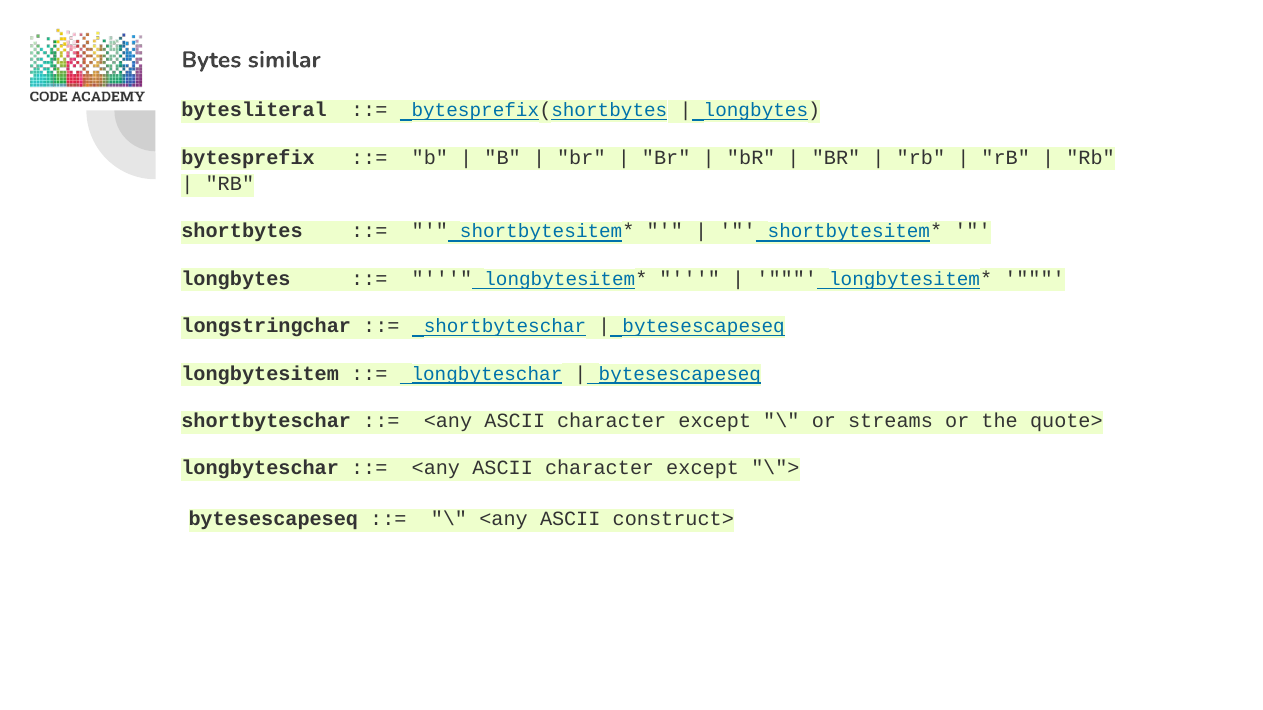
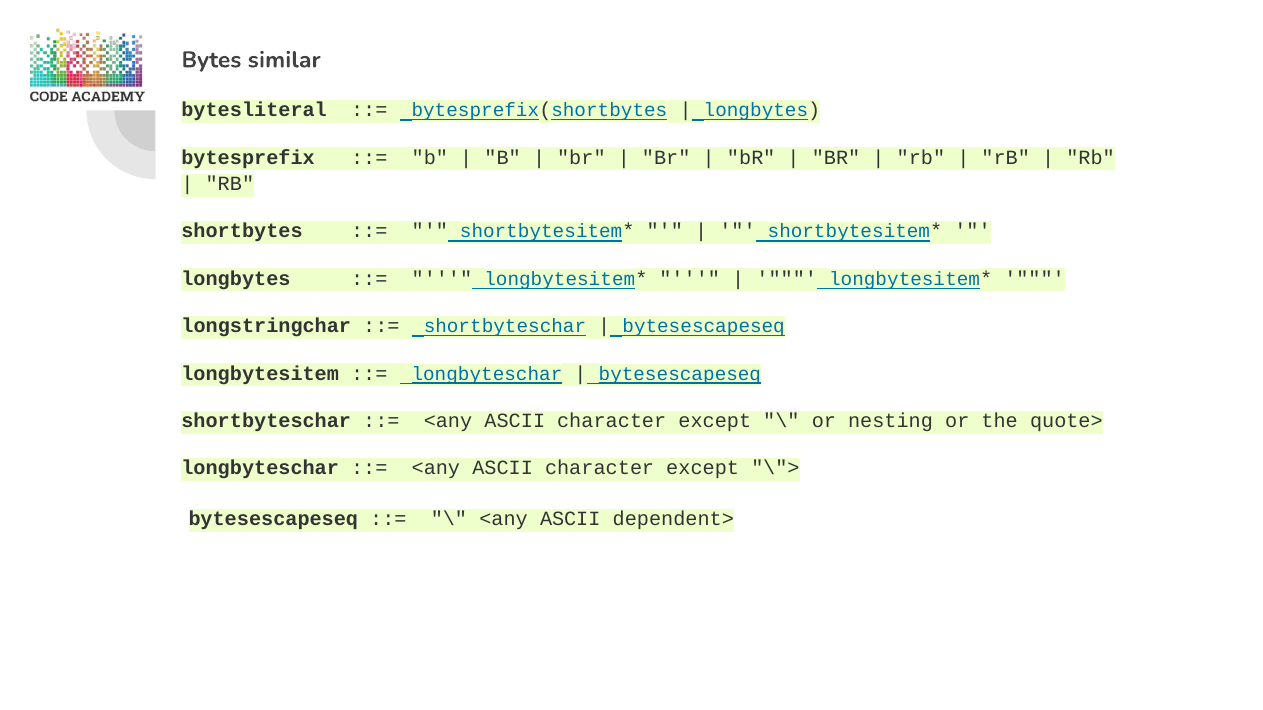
streams: streams -> nesting (891, 421)
construct>: construct> -> dependent> (673, 520)
